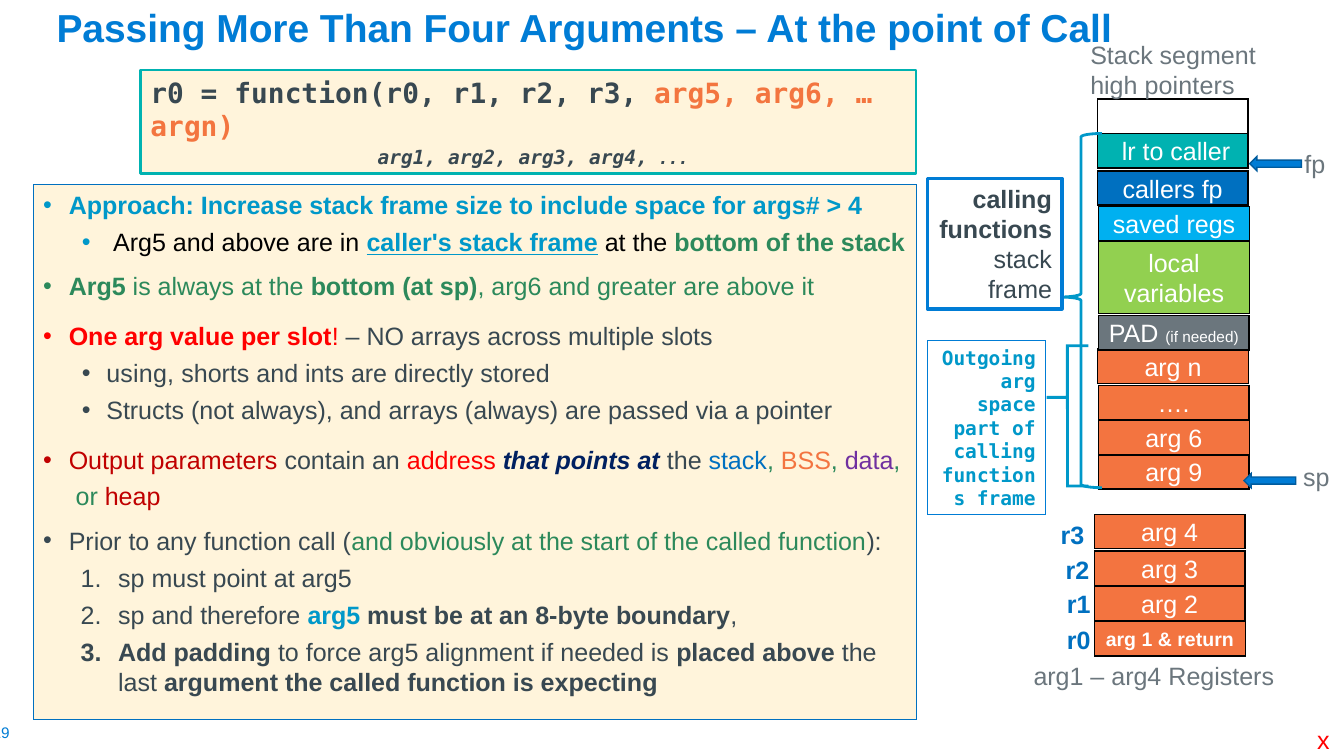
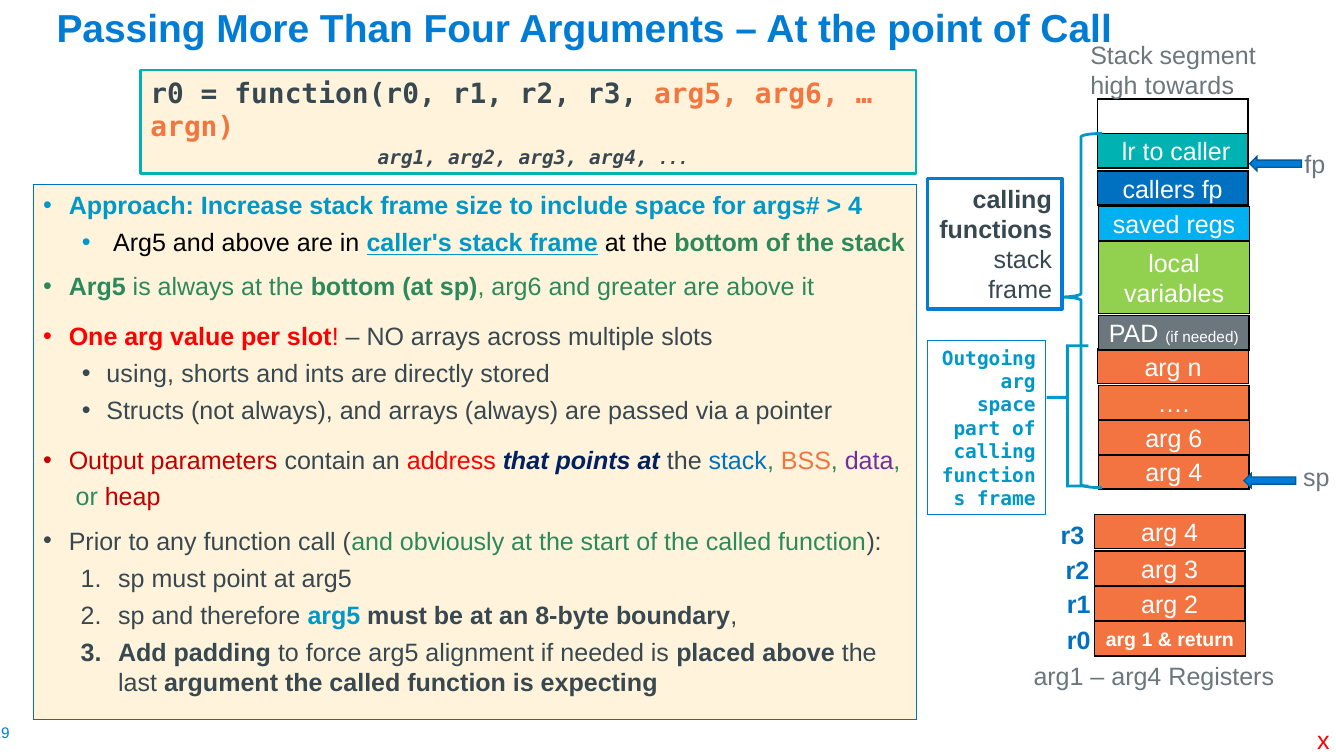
pointers: pointers -> towards (1190, 87)
9: 9 -> 4 (1195, 473)
